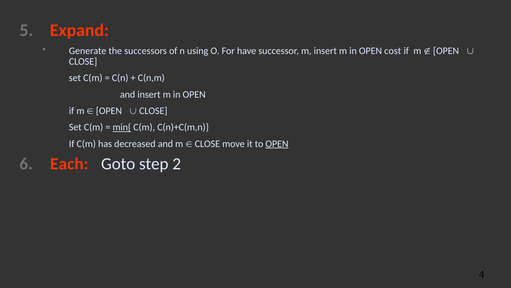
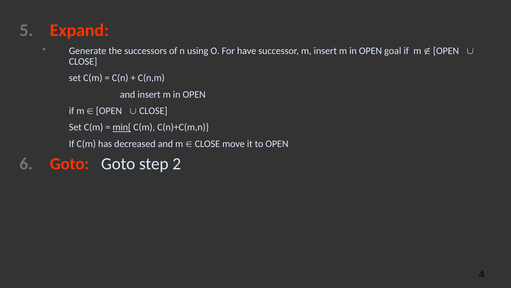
cost: cost -> goal (393, 51)
OPEN underline: present -> none (277, 143)
Each: Each -> Goto (69, 164)
